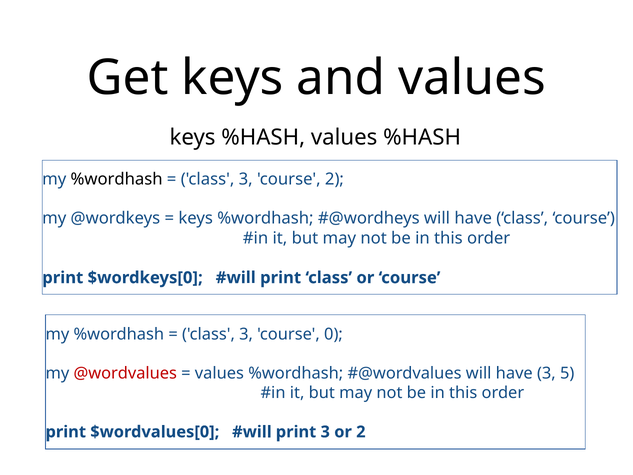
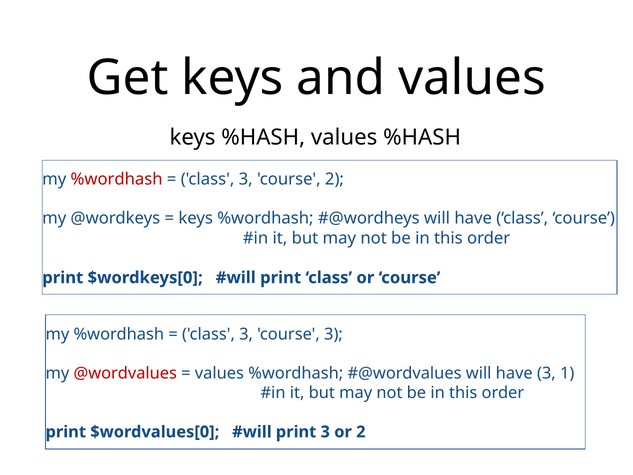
%wordhash colour: black -> red (117, 179)
course 0: 0 -> 3 (334, 334)
5: 5 -> 1 (567, 373)
